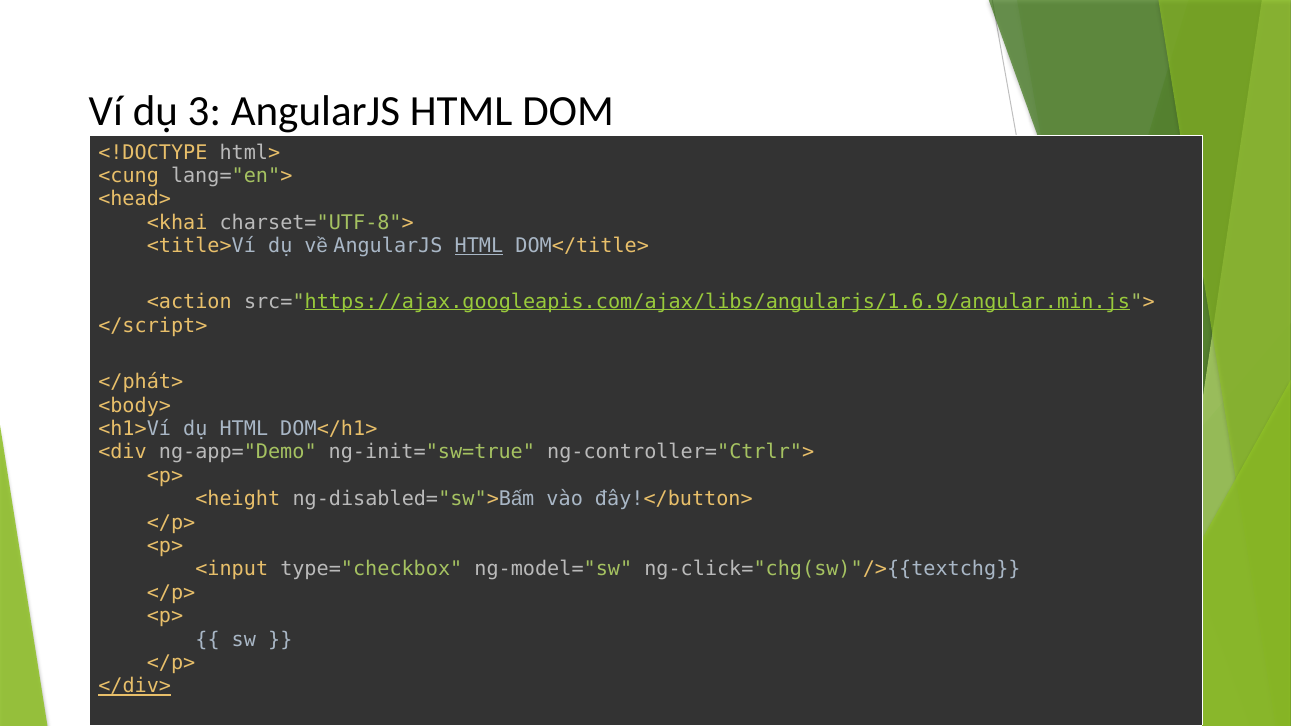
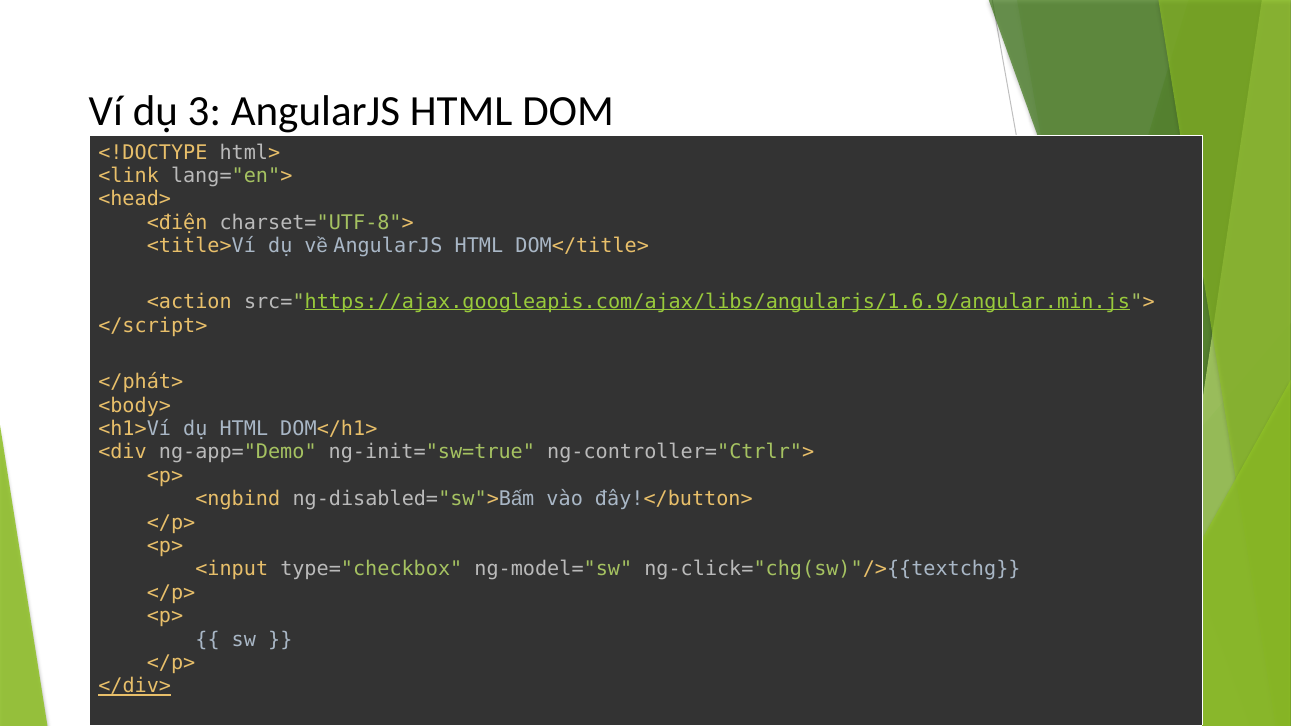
<cung: <cung -> <link (129, 176)
<khai: <khai -> <điện (177, 223)
HTML underline: present -> none (479, 246)
<height: <height -> <ngbind (238, 499)
